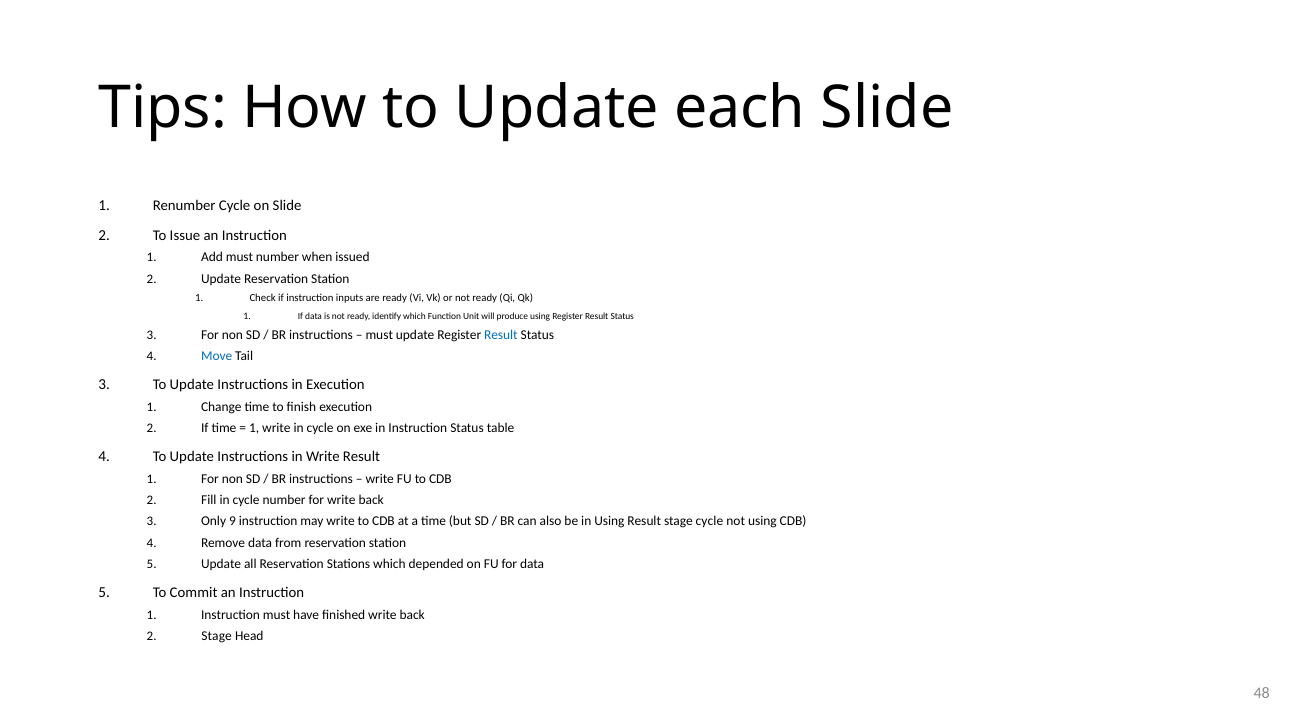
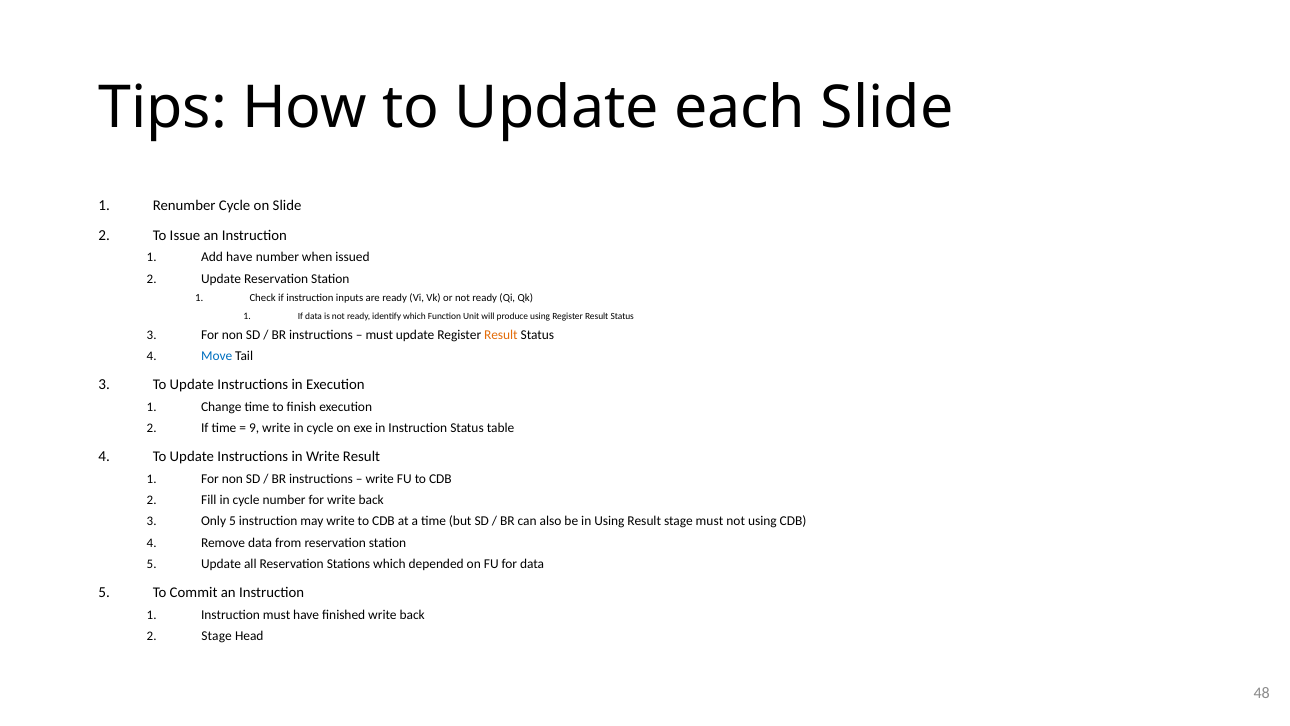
Add must: must -> have (239, 257)
Result colour: blue -> orange (501, 335)
1: 1 -> 9 (254, 428)
Only 9: 9 -> 5 (232, 521)
stage cycle: cycle -> must (710, 521)
